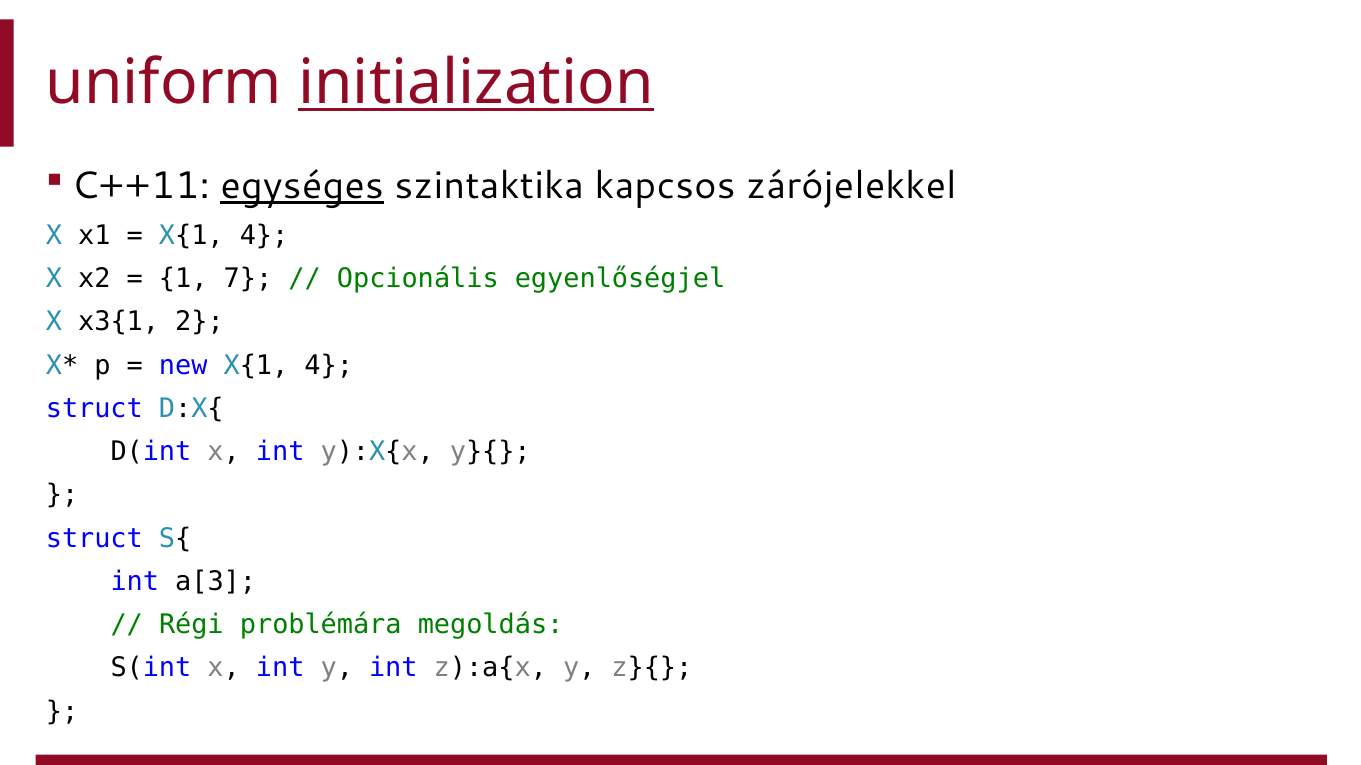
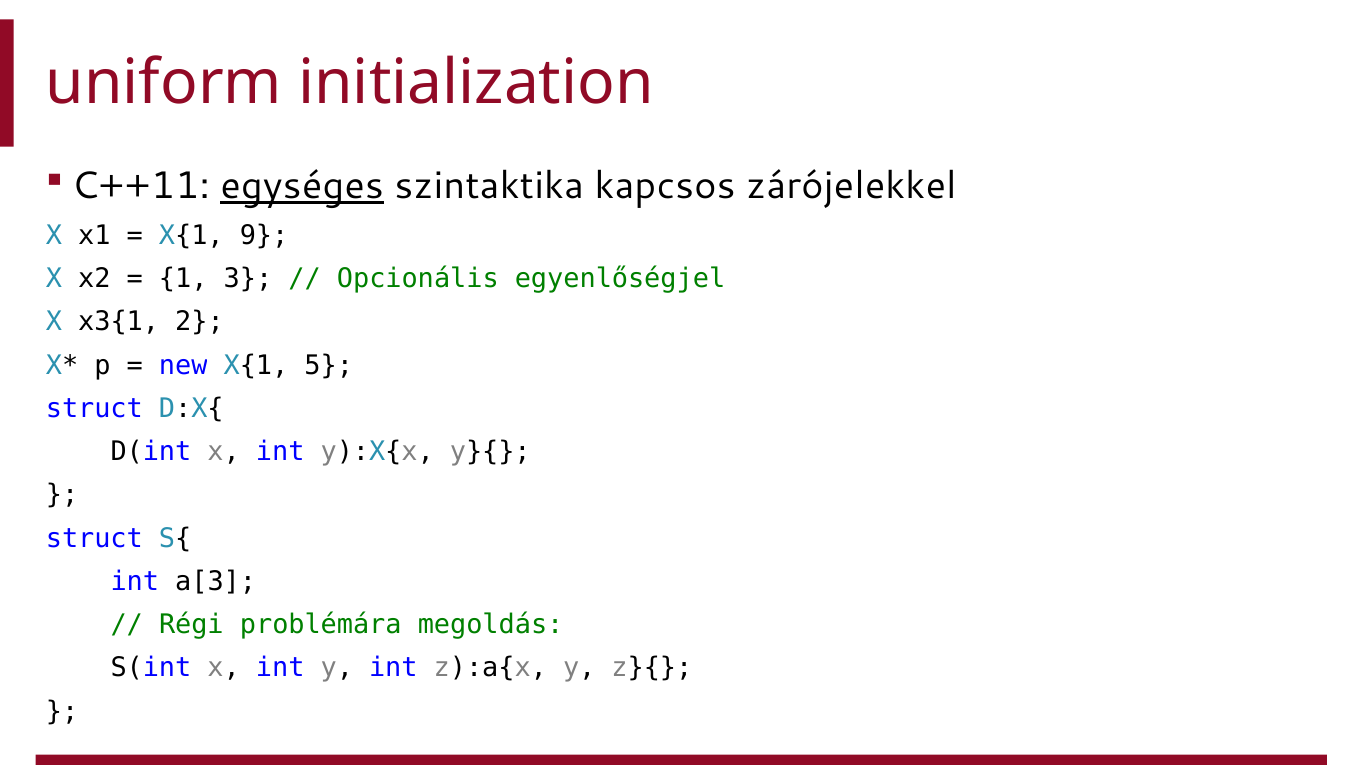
initialization underline: present -> none (476, 83)
4: 4 -> 9 (264, 236)
7: 7 -> 3 (248, 279)
new X{1 4: 4 -> 5 (329, 366)
